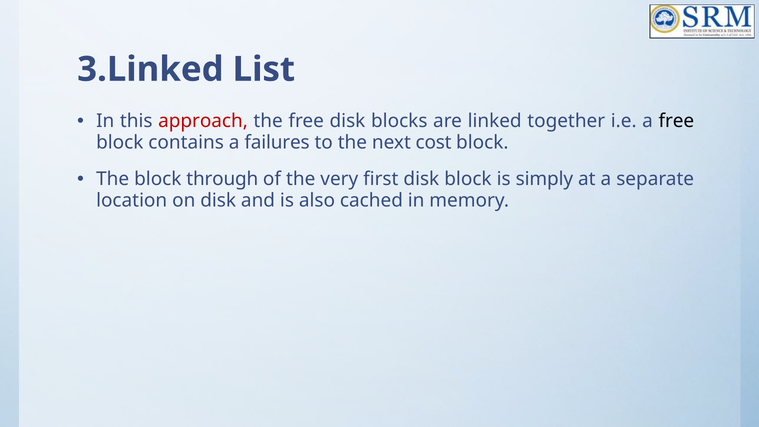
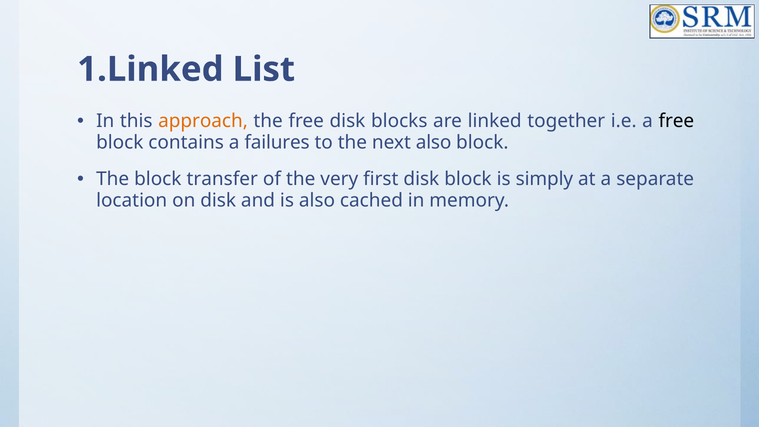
3.Linked: 3.Linked -> 1.Linked (150, 69)
approach colour: red -> orange (203, 121)
next cost: cost -> also (434, 142)
through: through -> transfer (222, 179)
